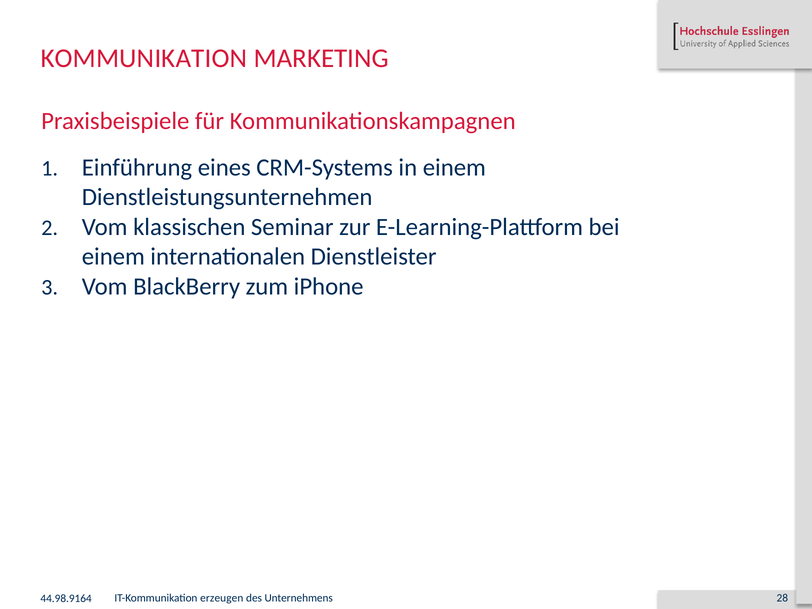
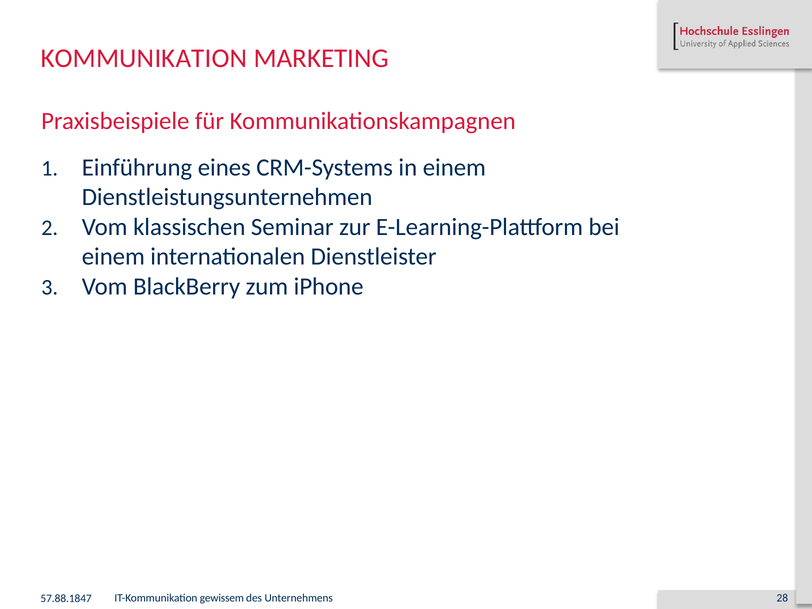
44.98.9164: 44.98.9164 -> 57.88.1847 (66, 598)
erzeugen: erzeugen -> gewissem (222, 598)
